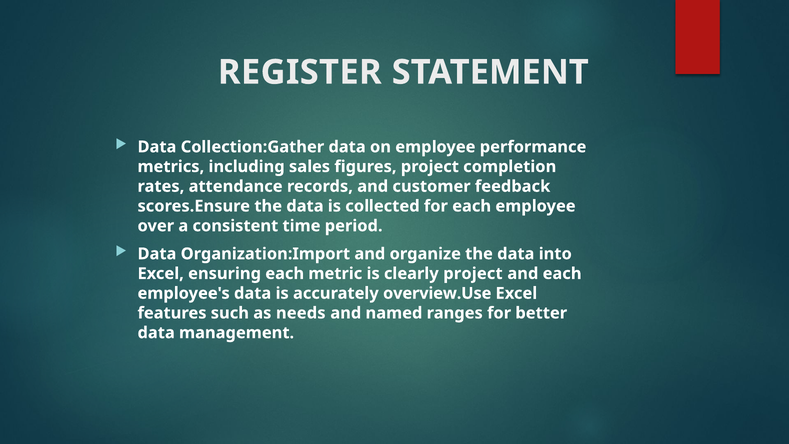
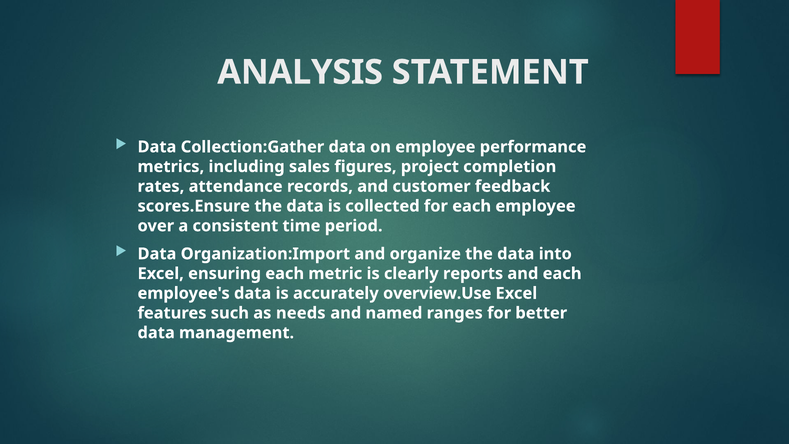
REGISTER: REGISTER -> ANALYSIS (300, 72)
clearly project: project -> reports (473, 273)
